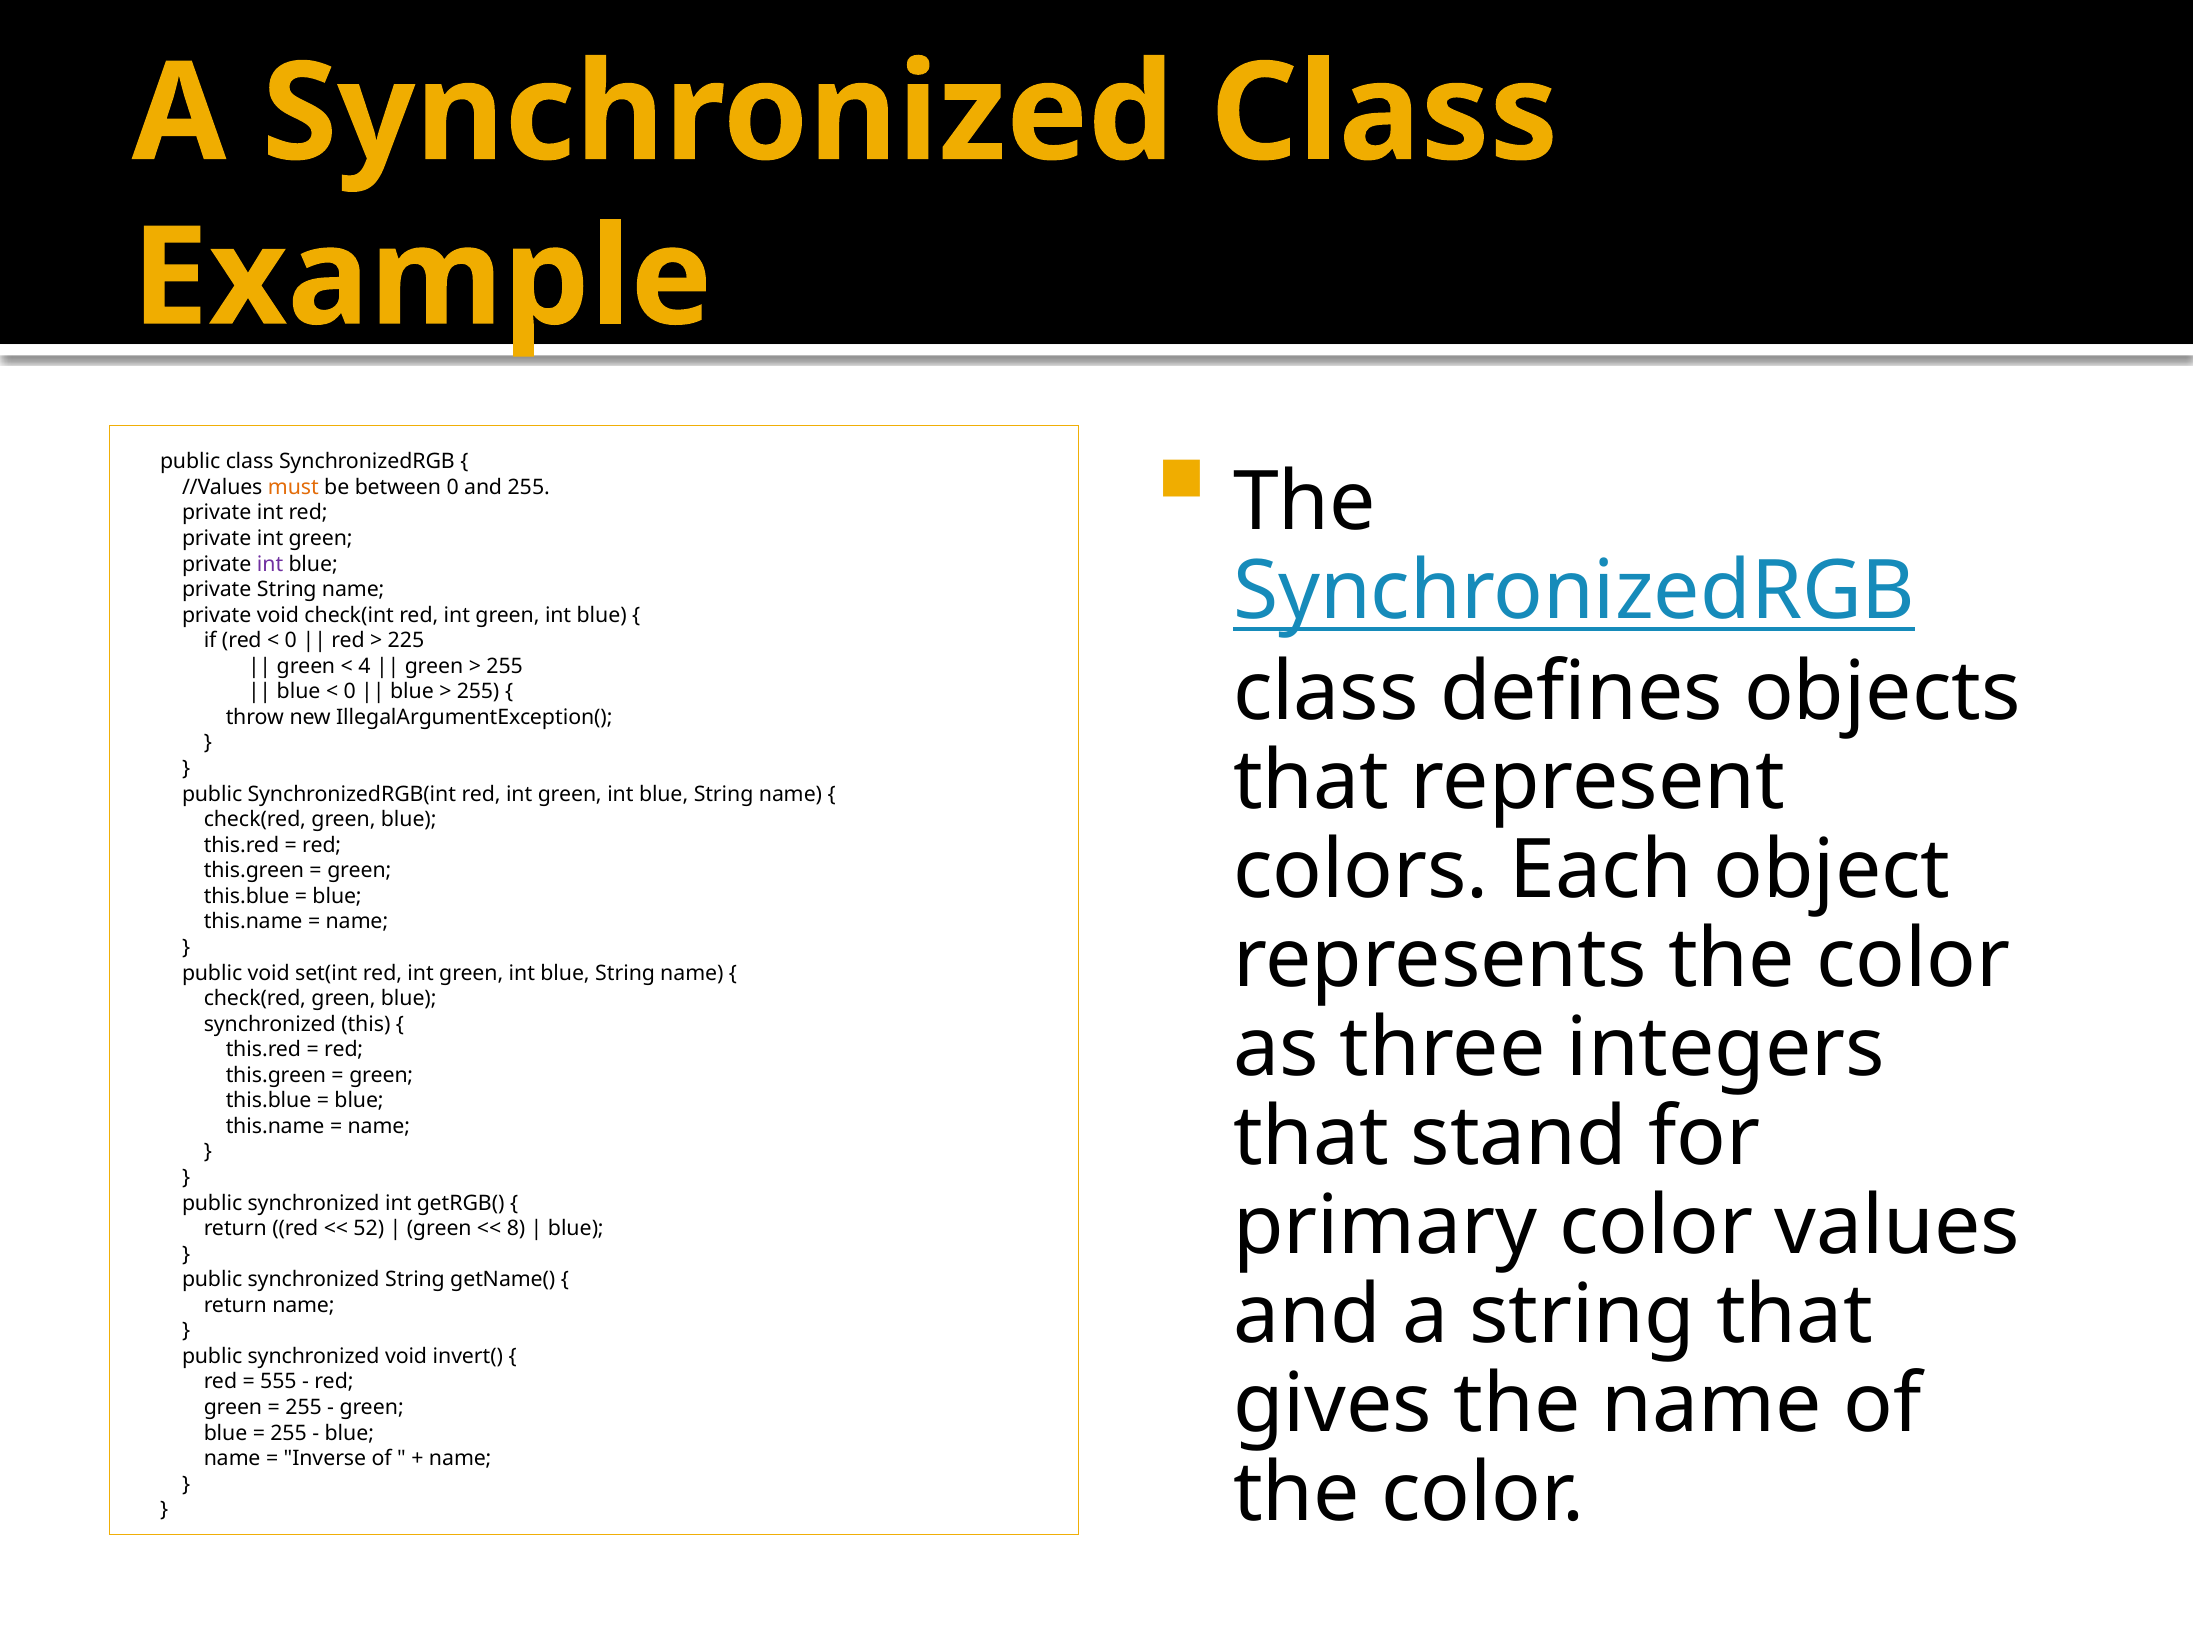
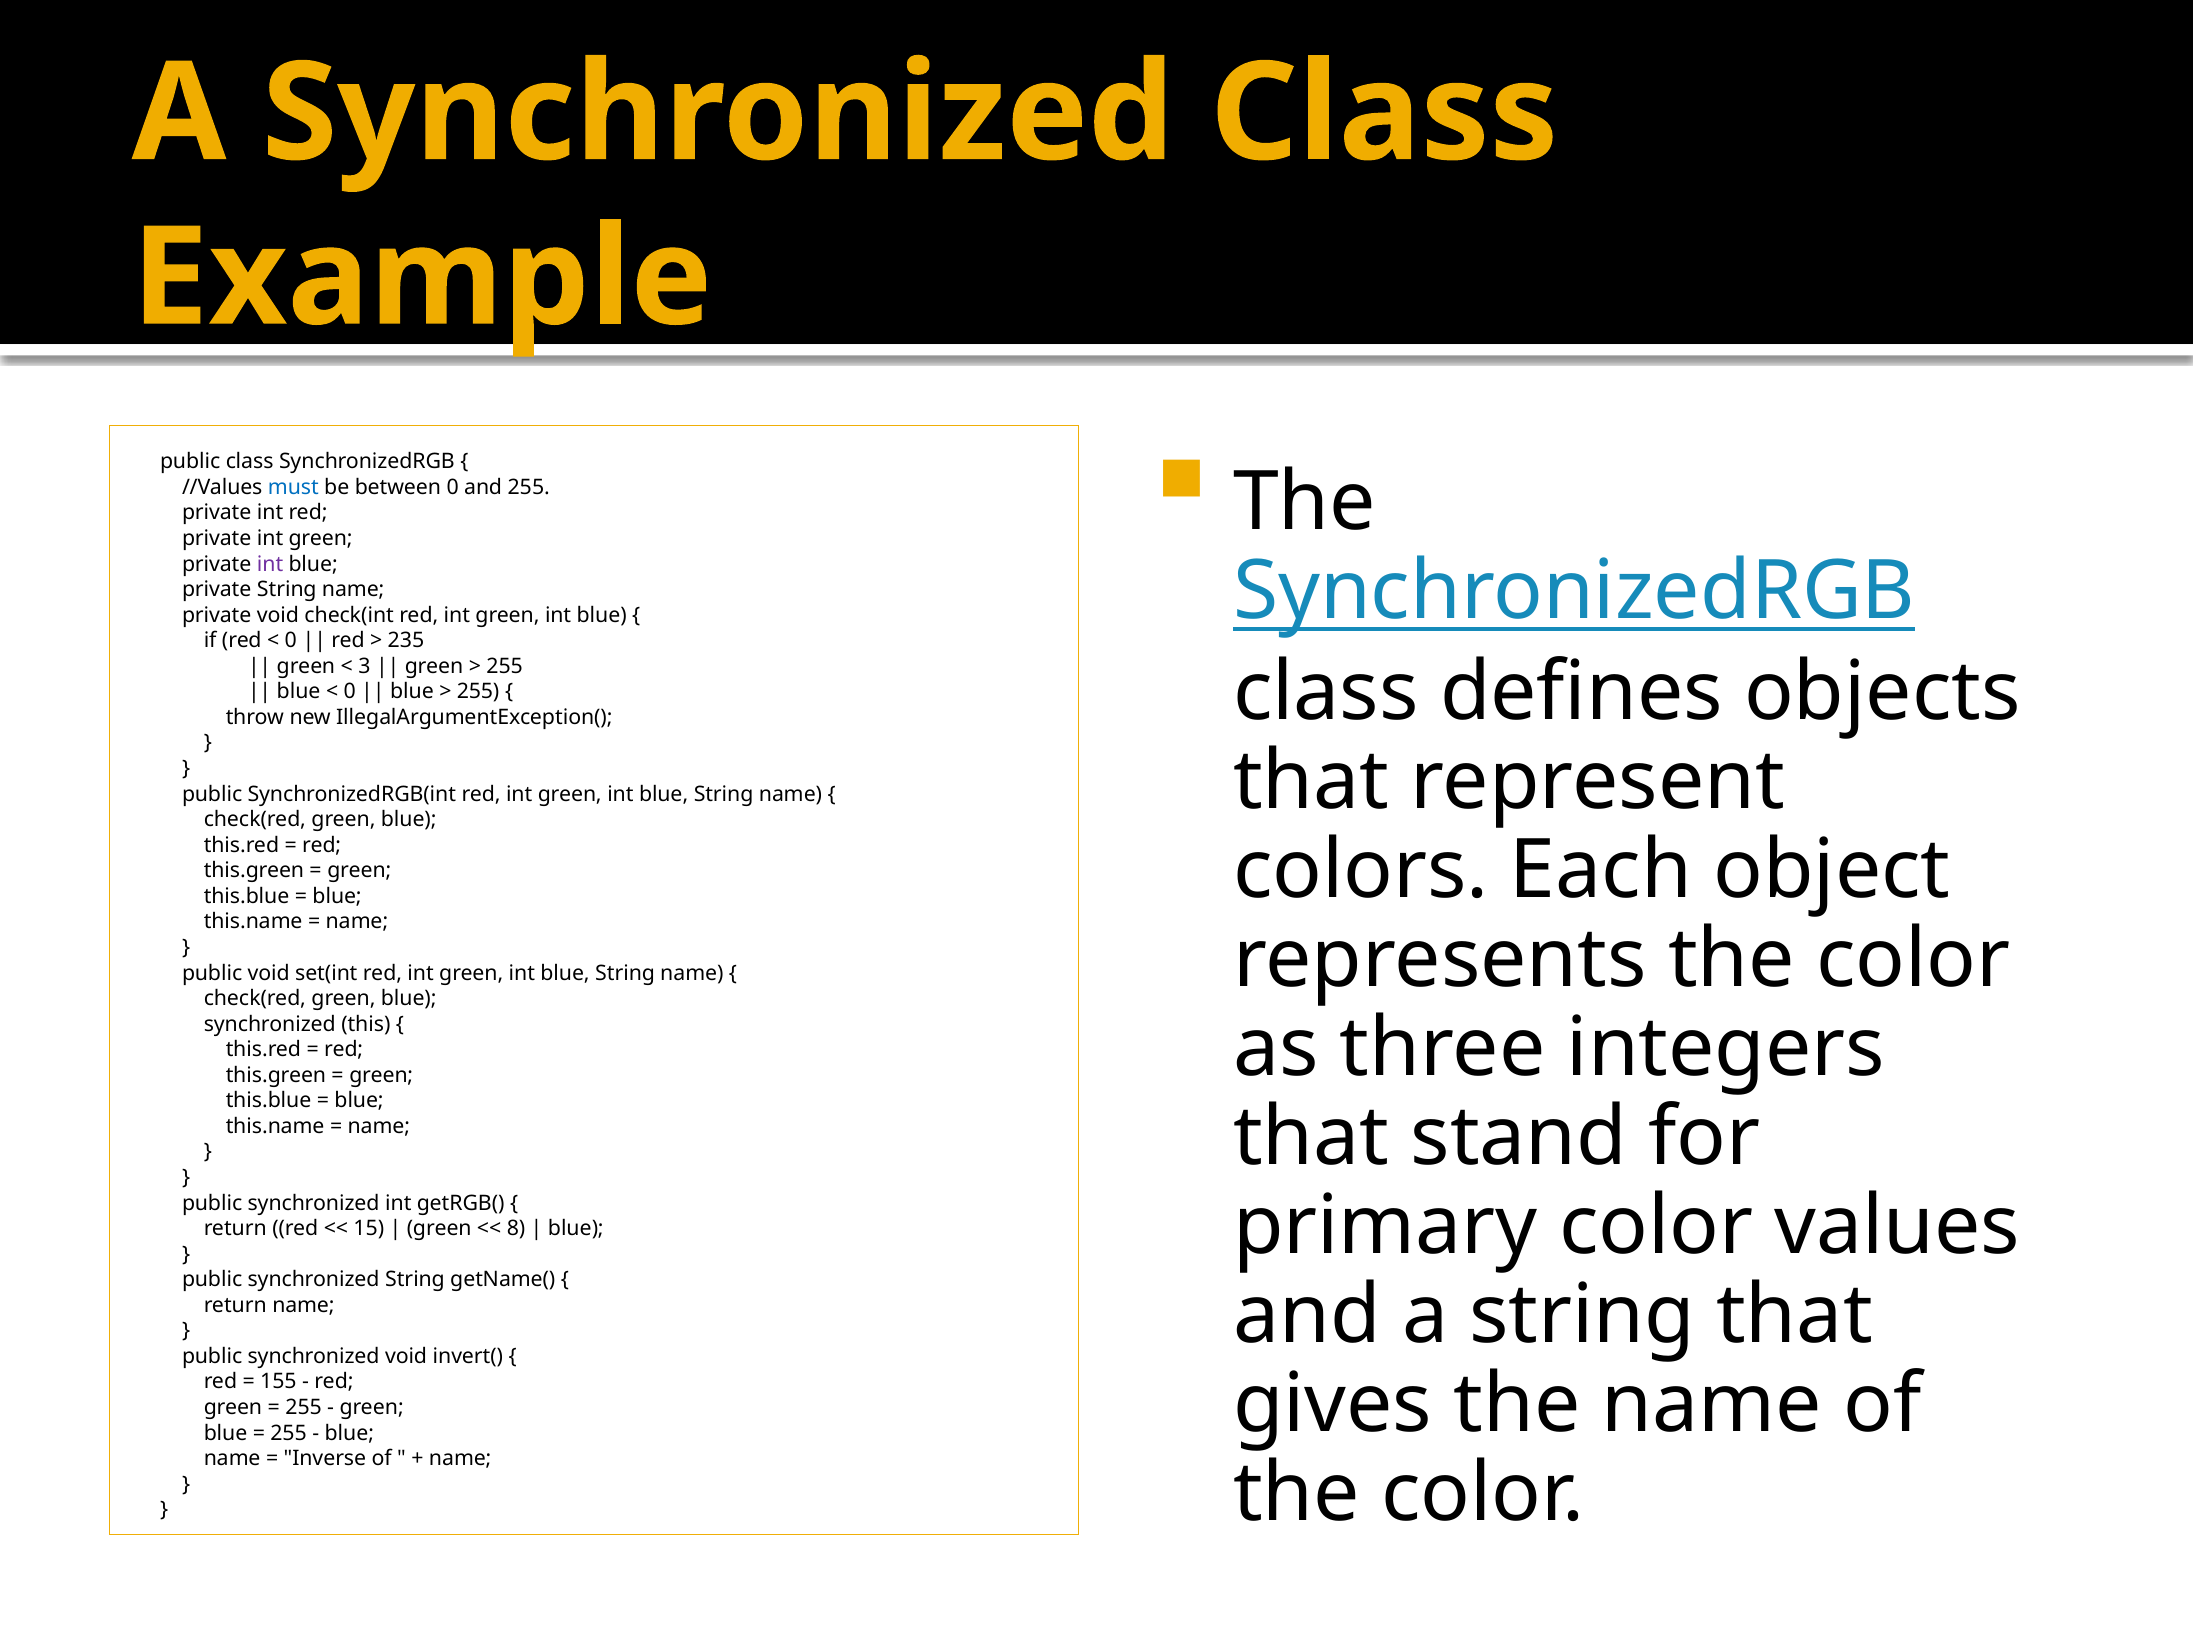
must colour: orange -> blue (293, 487)
225: 225 -> 235 (406, 641)
4: 4 -> 3 (365, 666)
52: 52 -> 15 (369, 1228)
555: 555 -> 155 (278, 1382)
